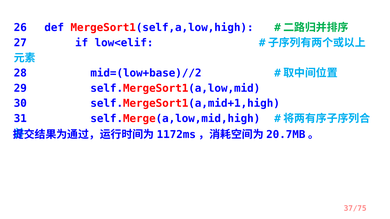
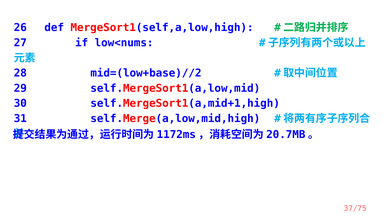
low<elif: low<elif -> low<nums (124, 43)
